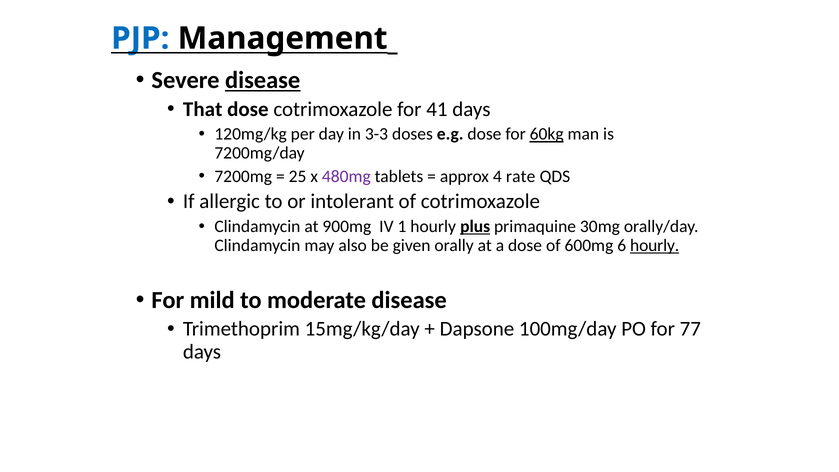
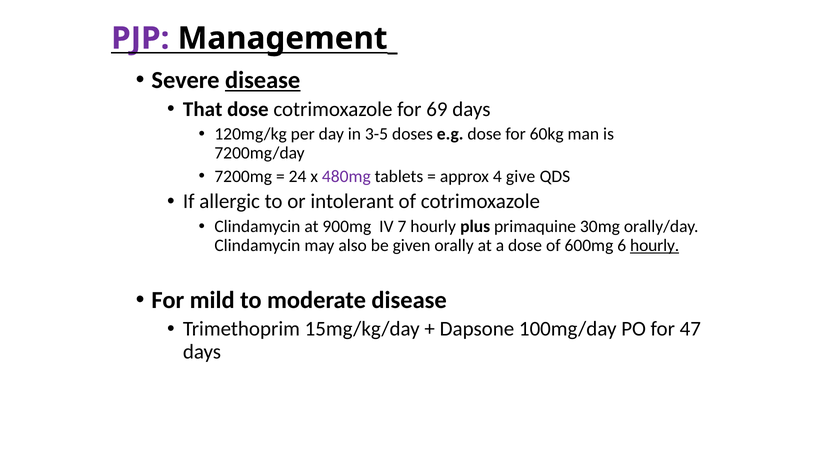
PJP colour: blue -> purple (140, 38)
41: 41 -> 69 (437, 109)
3-3: 3-3 -> 3-5 (377, 134)
60kg underline: present -> none (547, 134)
25: 25 -> 24 (298, 176)
rate: rate -> give (521, 176)
1: 1 -> 7 (402, 227)
plus underline: present -> none (475, 227)
77: 77 -> 47 (690, 329)
